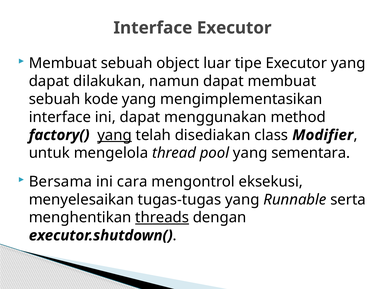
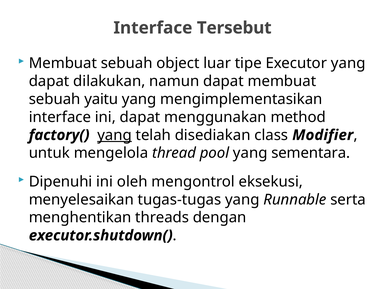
Interface Executor: Executor -> Tersebut (234, 28)
kode: kode -> yaitu (101, 99)
Bersama: Bersama -> Dipenuhi (61, 181)
cara: cara -> oleh (132, 181)
threads underline: present -> none (162, 217)
